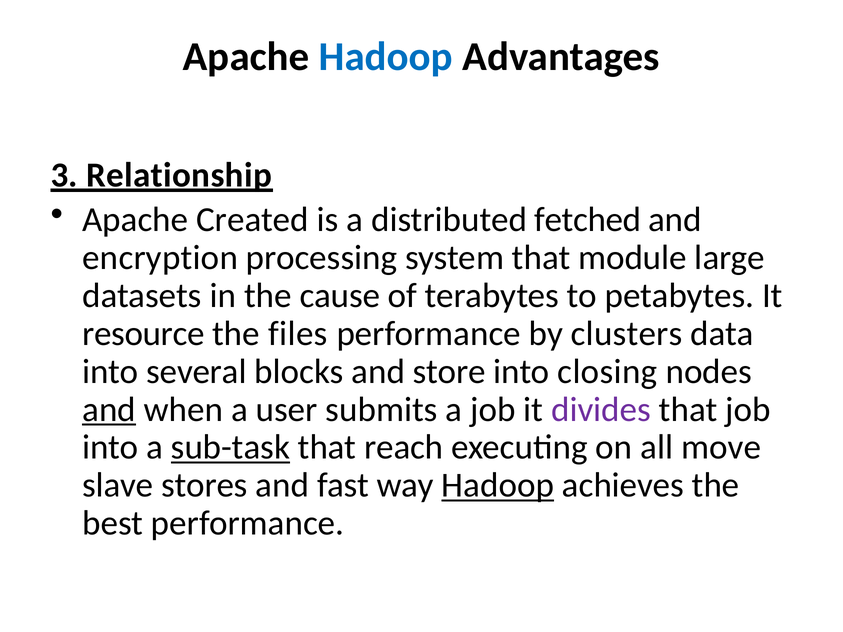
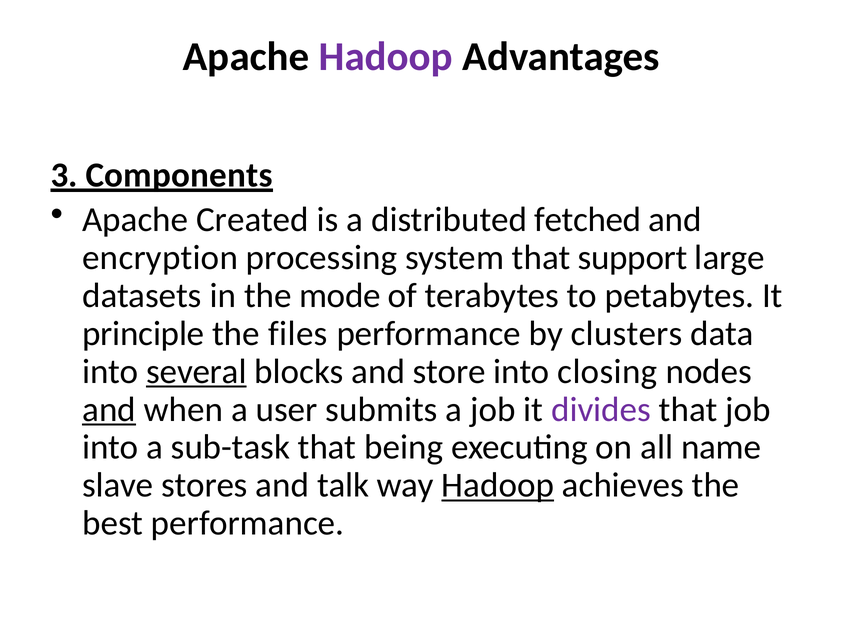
Hadoop colour: blue -> purple (386, 57)
Relationship: Relationship -> Components (179, 175)
module: module -> support (633, 258)
cause: cause -> mode (340, 296)
resource: resource -> principle (143, 334)
several underline: none -> present (196, 372)
sub-task underline: present -> none (230, 448)
reach: reach -> being (404, 448)
move: move -> name (721, 448)
fast: fast -> talk (343, 485)
